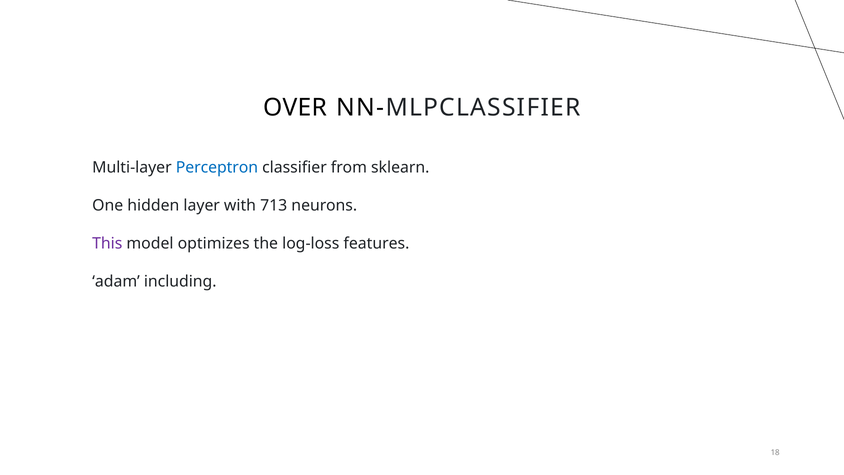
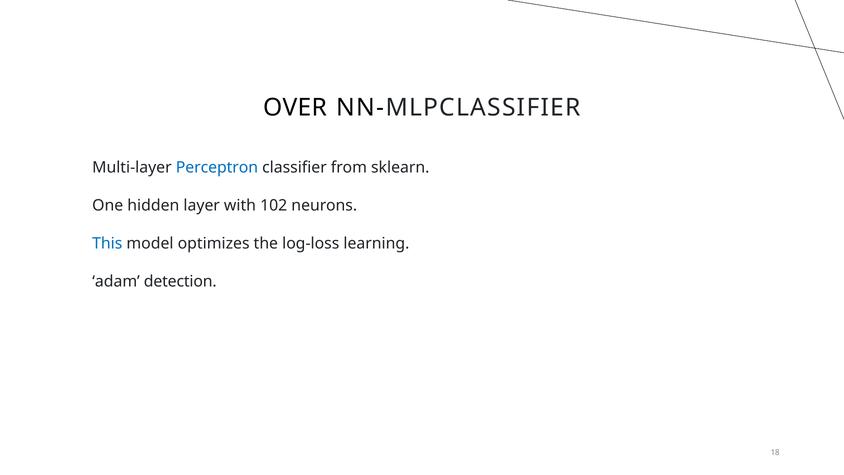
713: 713 -> 102 (274, 205)
This colour: purple -> blue (107, 243)
features: features -> learning (376, 243)
including: including -> detection (180, 281)
